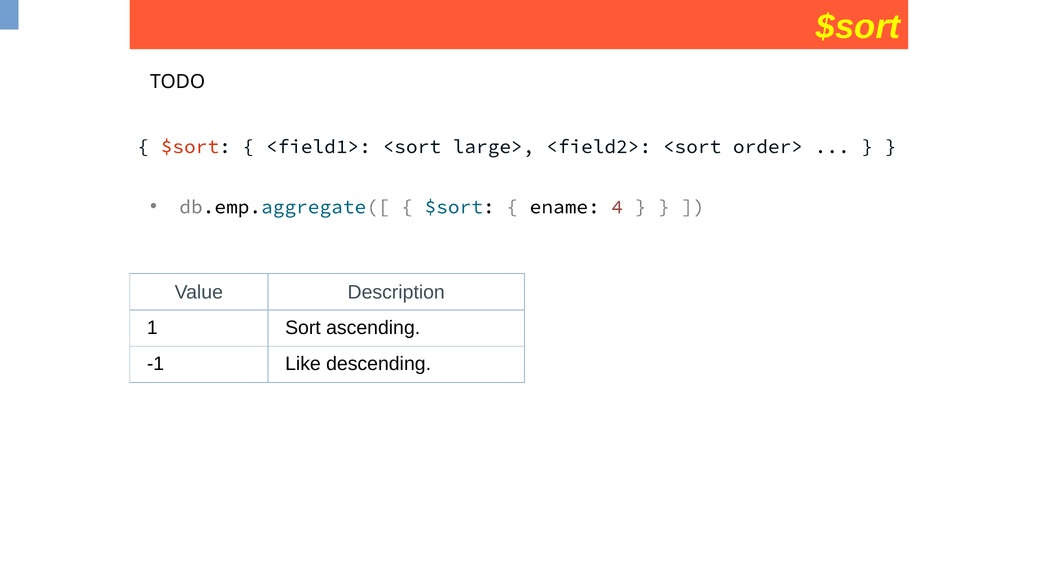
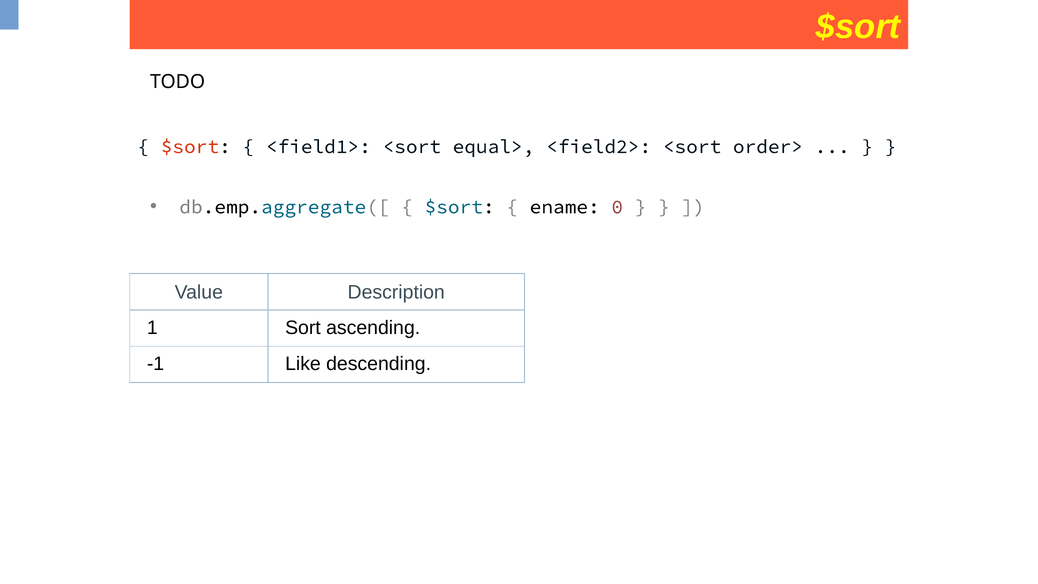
large>: large> -> equal> (494, 147)
4: 4 -> 0 (617, 207)
